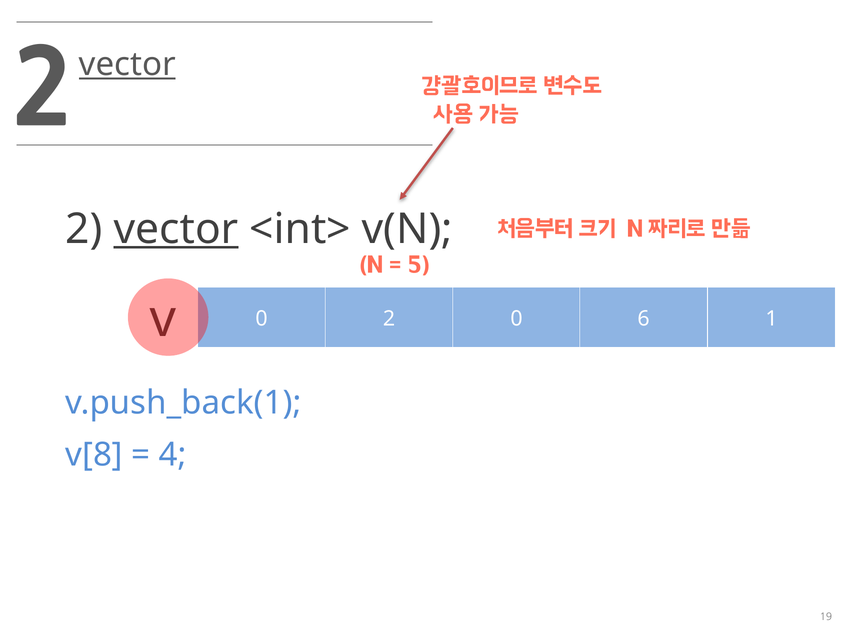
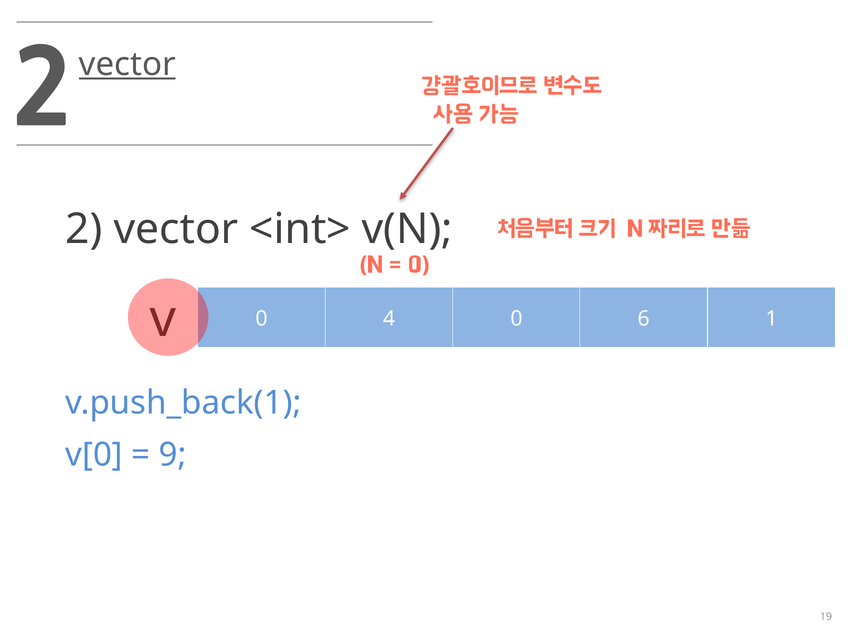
vector underline: present -> none (176, 229)
5: 5 -> 0 (419, 264)
0 2: 2 -> 4 (389, 319)
v[8: v[8 -> v[0 (94, 455)
4: 4 -> 9 (173, 455)
